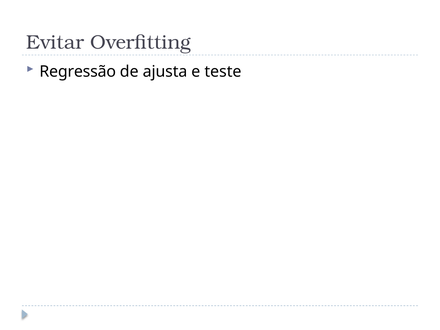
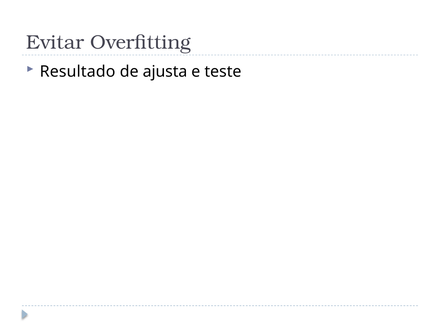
Regressão: Regressão -> Resultado (78, 71)
